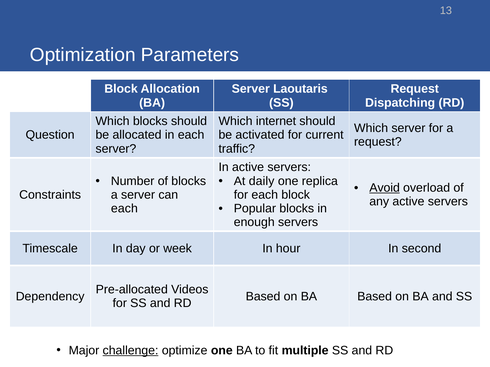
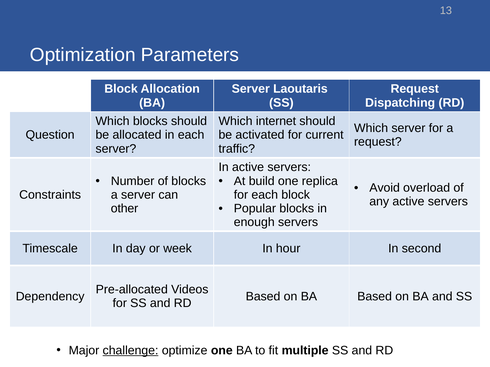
daily: daily -> build (262, 181)
Avoid underline: present -> none (385, 188)
each: each -> other (125, 209)
